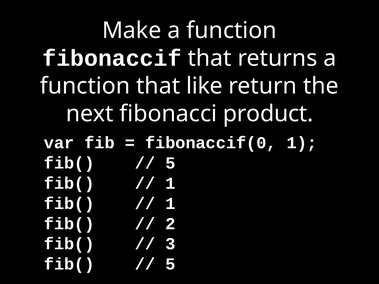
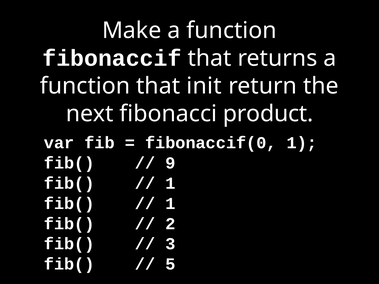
like: like -> init (204, 86)
5: 5 -> 9 (170, 163)
